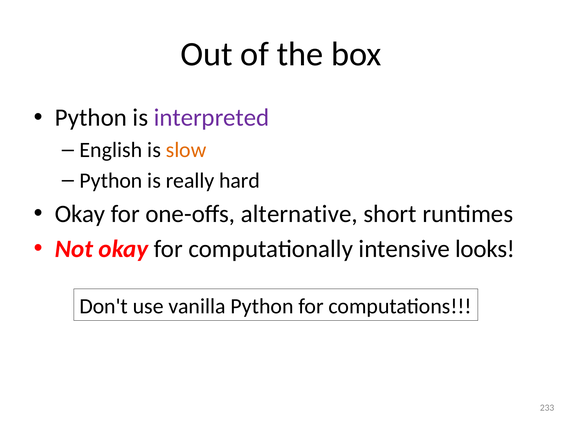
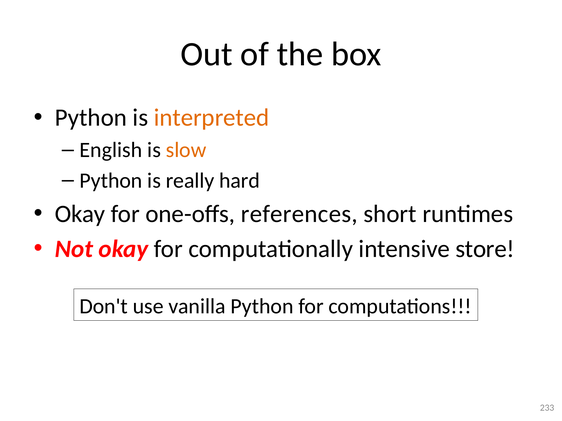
interpreted colour: purple -> orange (212, 118)
alternative: alternative -> references (299, 214)
looks: looks -> store (485, 249)
